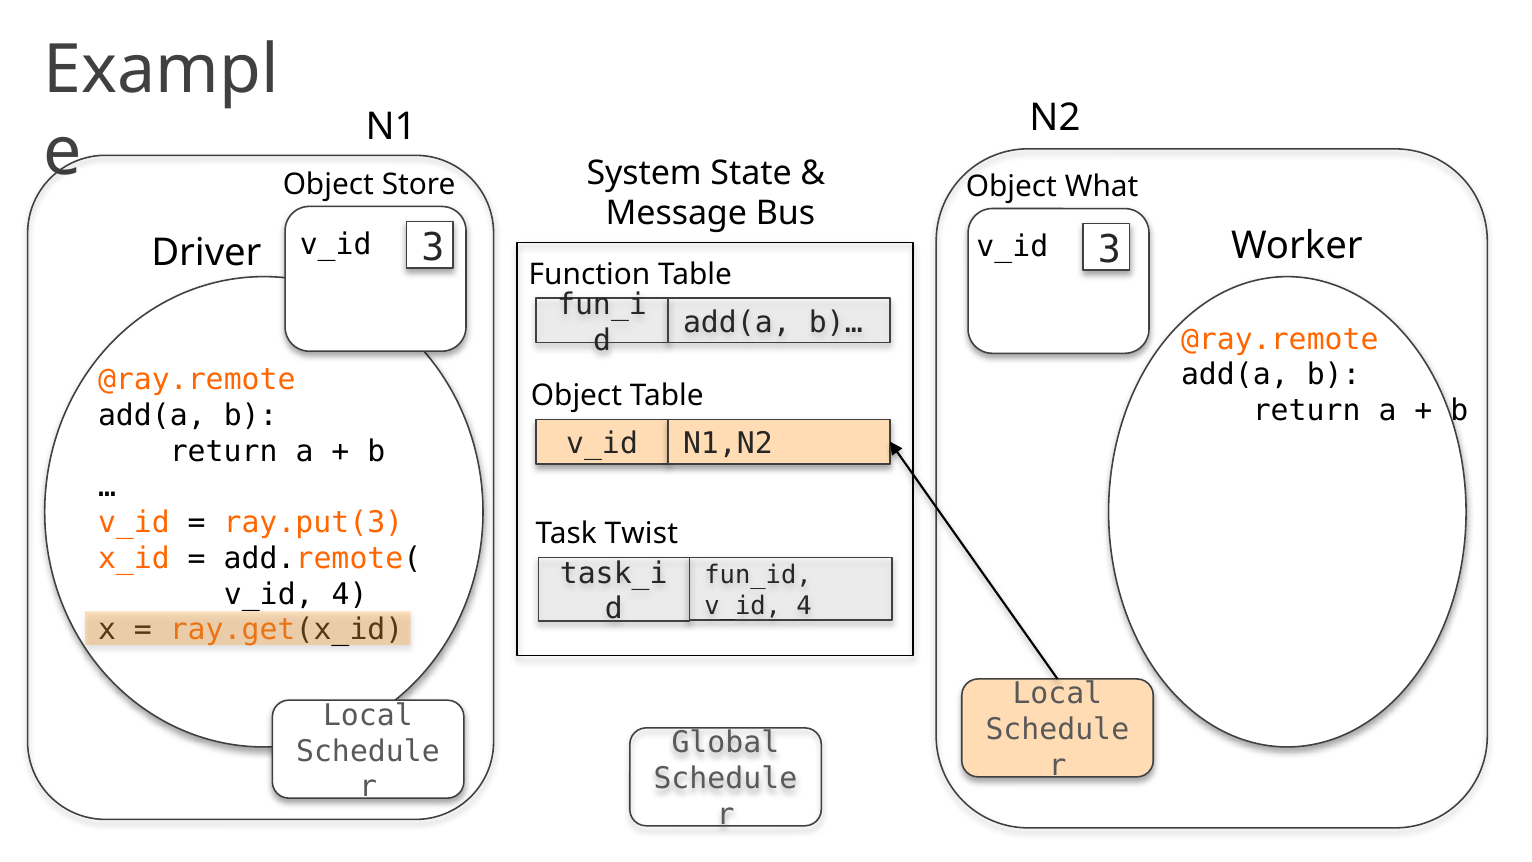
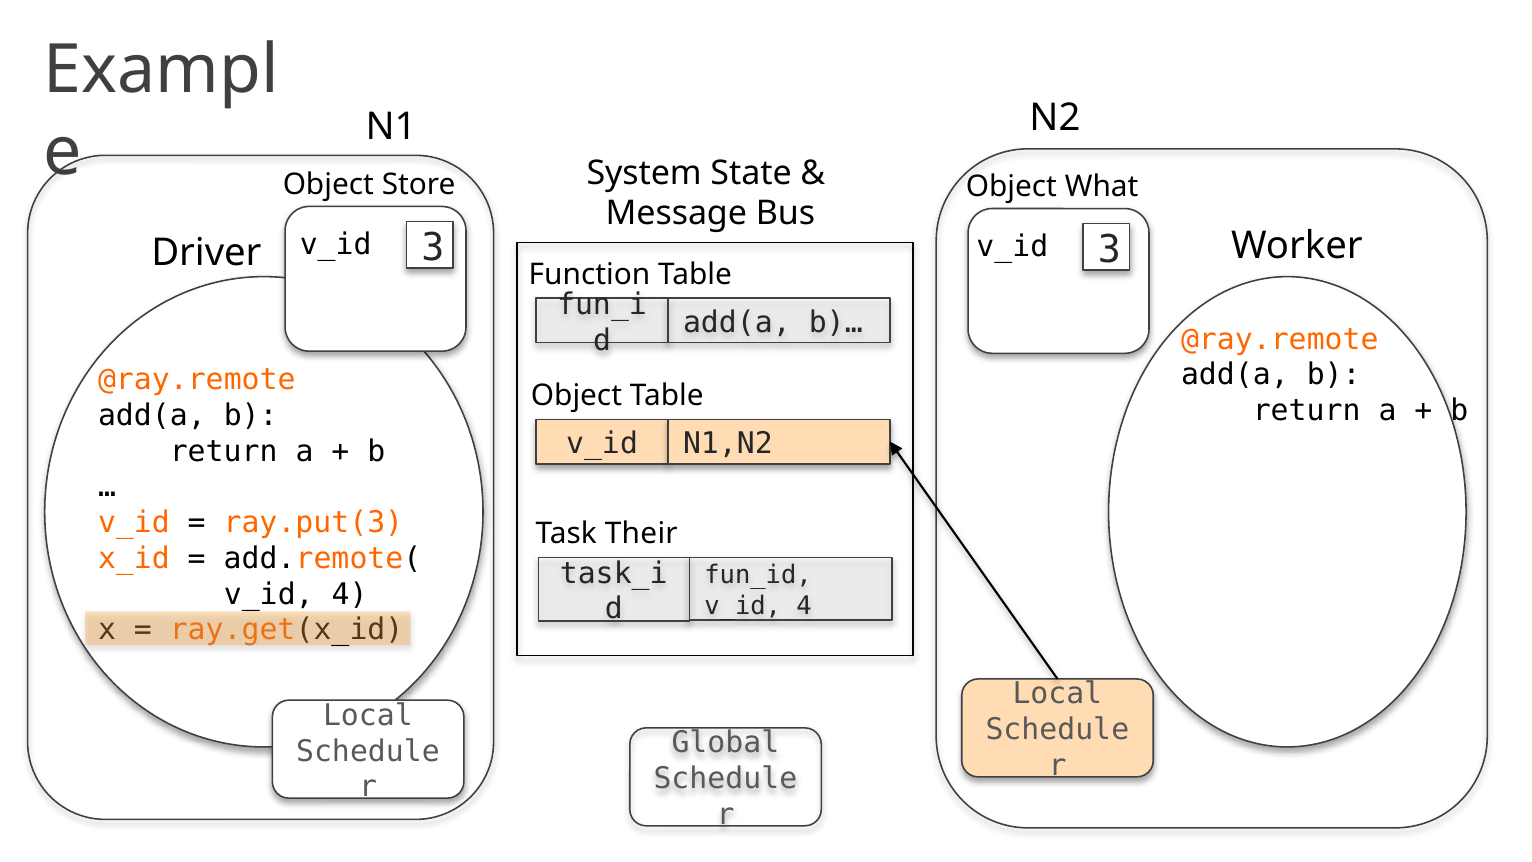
Twist: Twist -> Their (641, 534)
